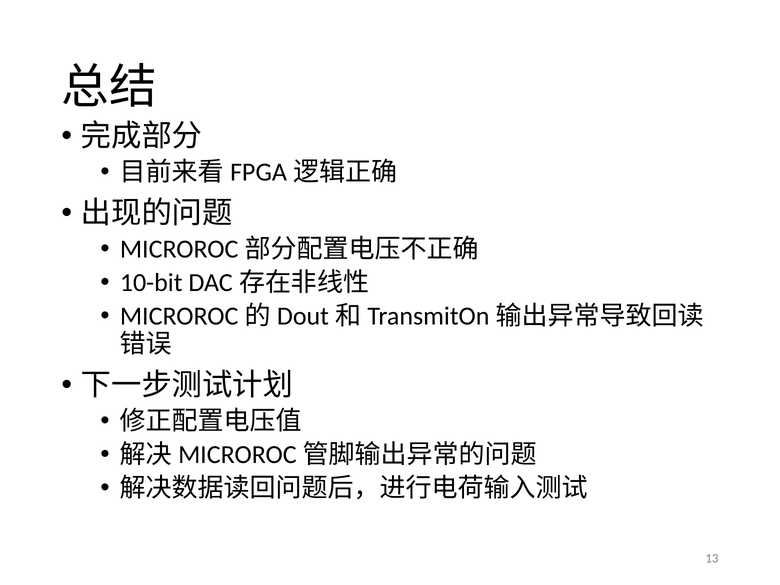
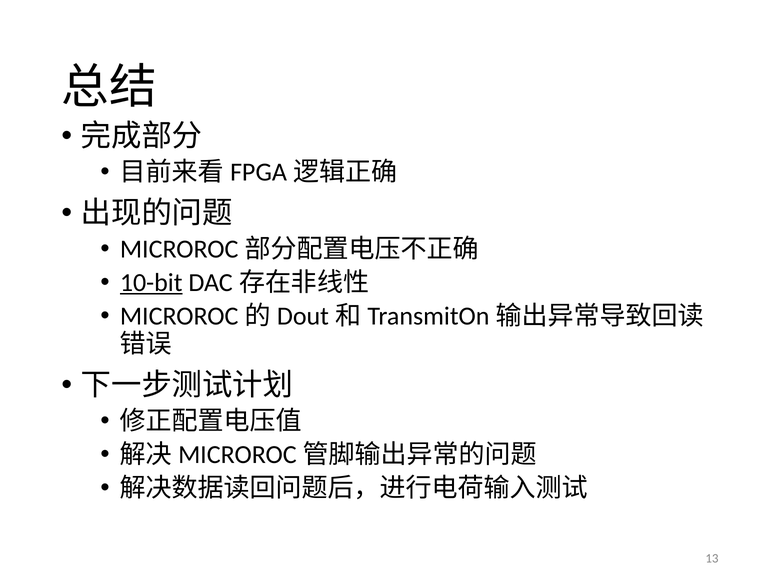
10-bit underline: none -> present (151, 283)
